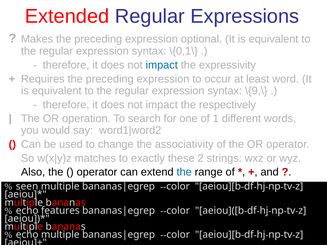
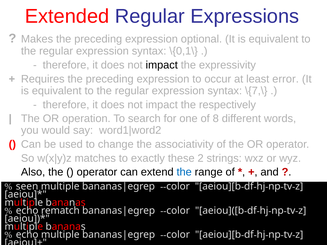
impact colour: blue -> black (162, 65)
word: word -> error (286, 79)
\{9,\: \{9,\ -> \{7,\ (256, 91)
1: 1 -> 8 (216, 119)
features: features -> rematch (60, 211)
